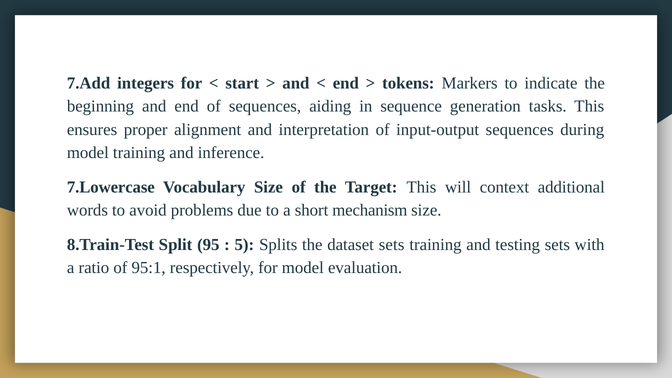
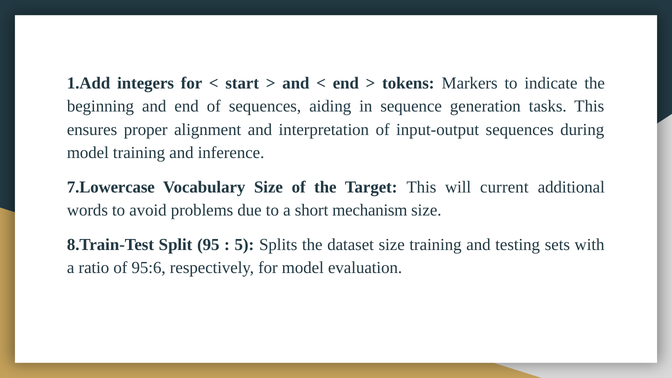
7.Add: 7.Add -> 1.Add (89, 83)
context: context -> current (504, 187)
dataset sets: sets -> size (392, 245)
95:1: 95:1 -> 95:6 (149, 268)
